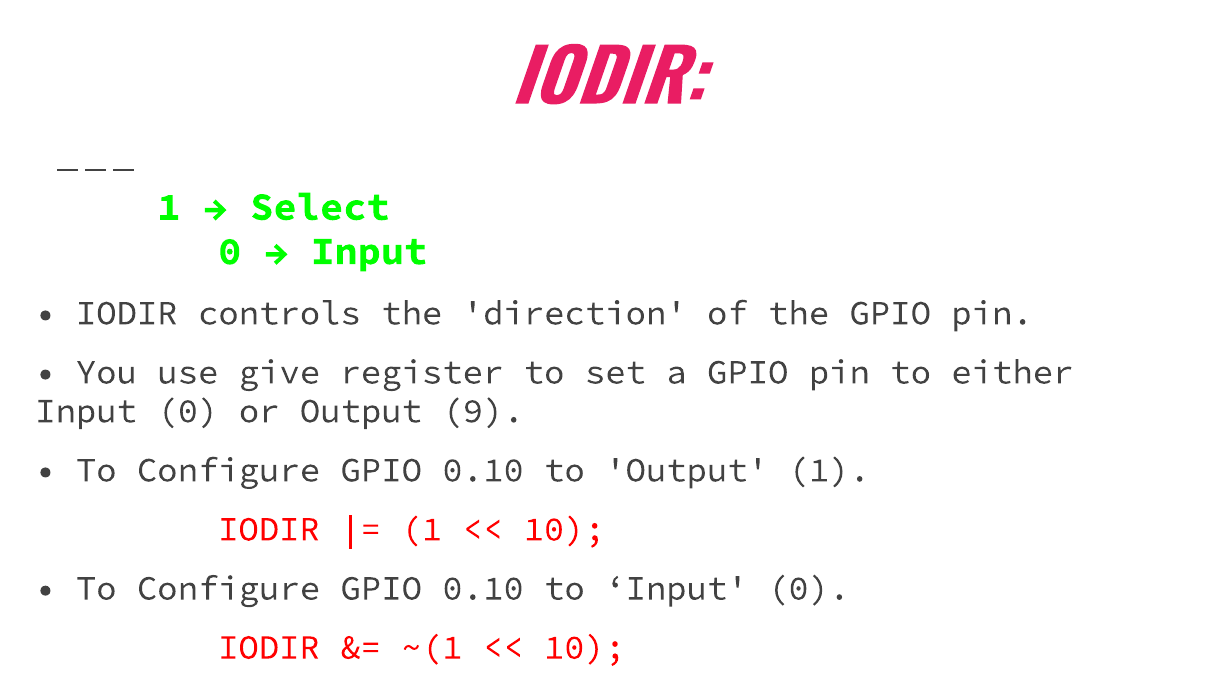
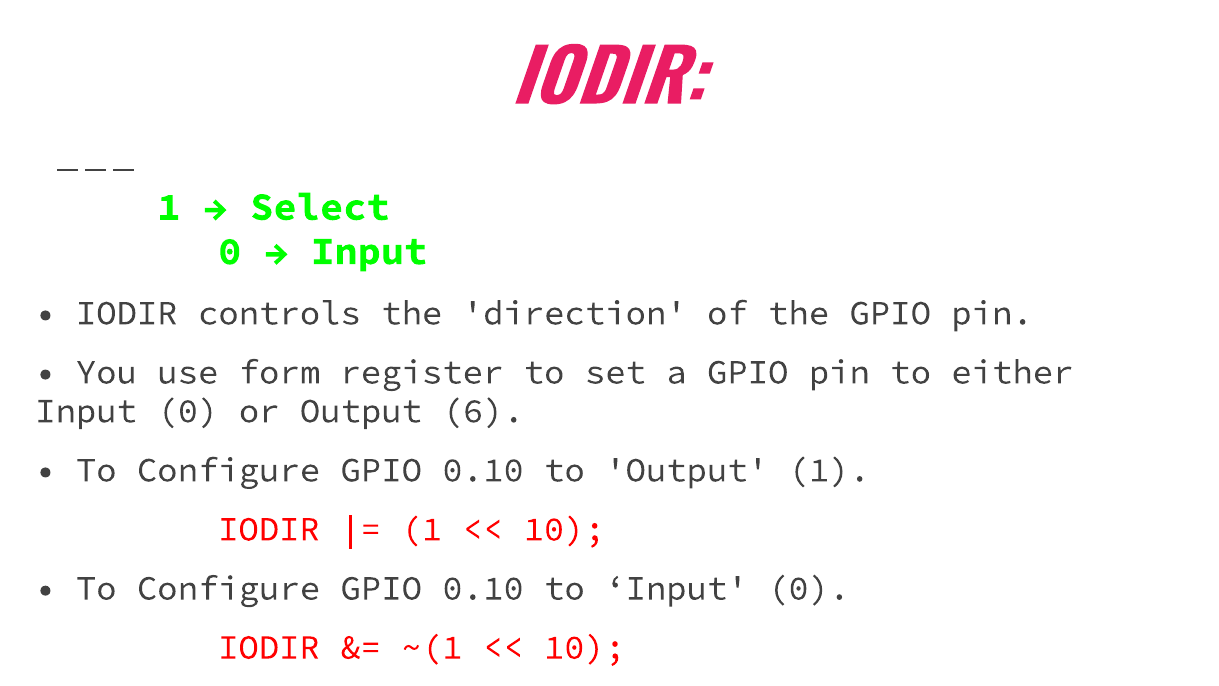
give: give -> form (279, 372)
9: 9 -> 6 (483, 411)
